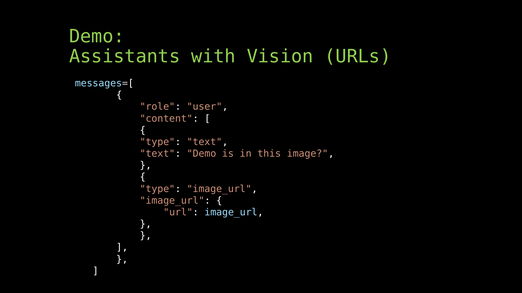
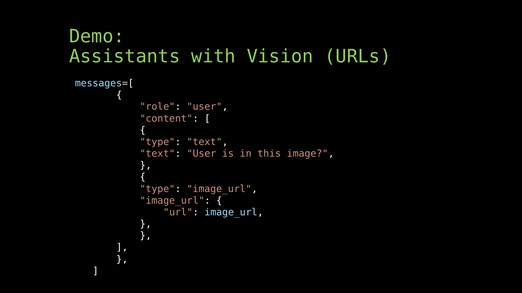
text Demo: Demo -> User (202, 154)
